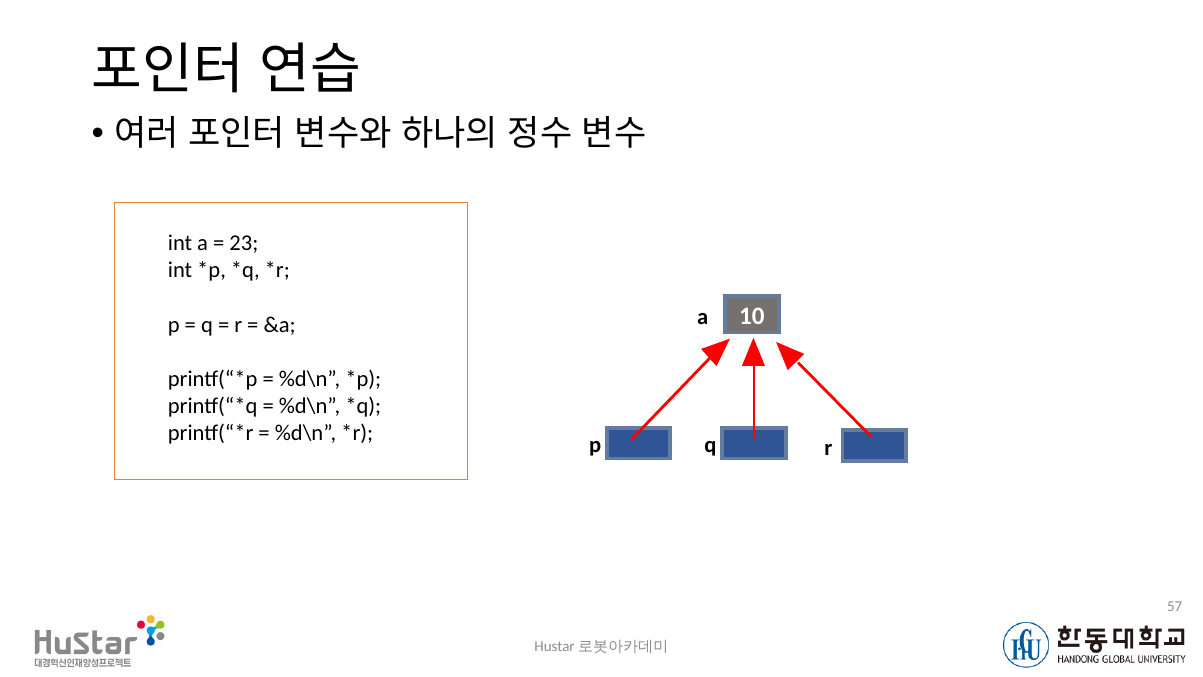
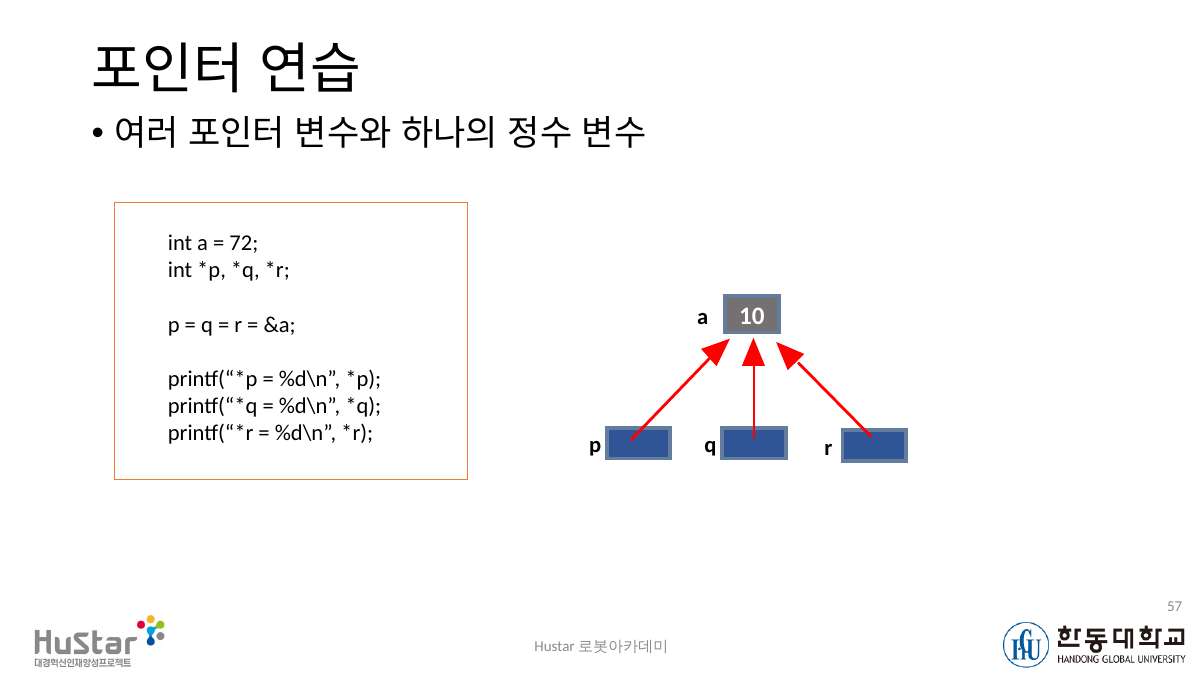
23: 23 -> 72 (244, 243)
